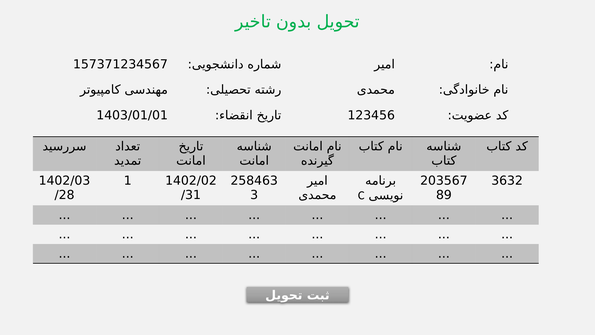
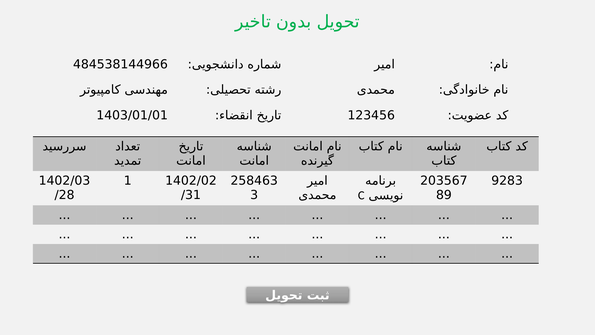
157371234567: 157371234567 -> 484538144966 (120, 64)
3632: 3632 -> 9283 (507, 181)
